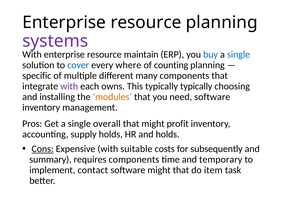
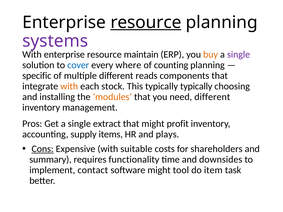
resource underline: none -> present (146, 22)
buy colour: blue -> orange (211, 55)
single colour: blue -> purple (239, 55)
many: many -> reads (147, 76)
with colour: purple -> orange (69, 86)
owns: owns -> stock (113, 86)
need software: software -> different (212, 97)
overall: overall -> extract (107, 124)
supply holds: holds -> items (111, 134)
and holds: holds -> plays (167, 134)
subsequently: subsequently -> shareholders (217, 149)
requires components: components -> functionality (134, 160)
temporary: temporary -> downsides (221, 160)
might that: that -> tool (181, 170)
